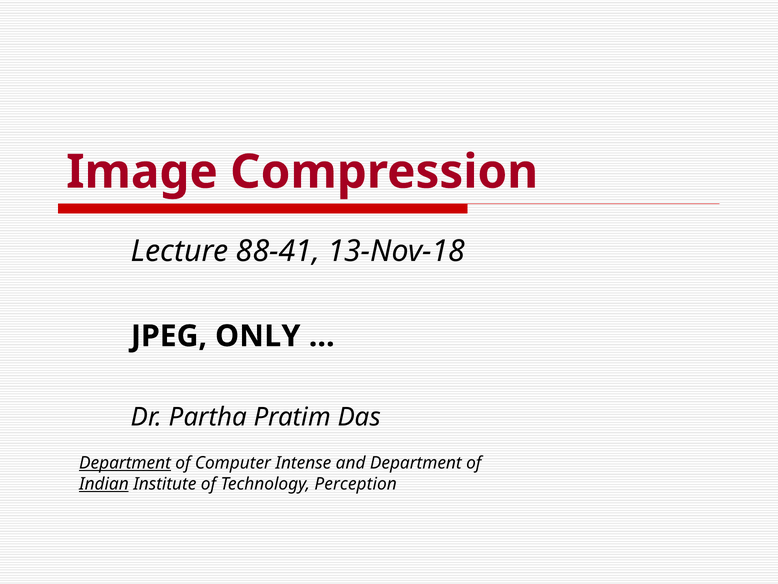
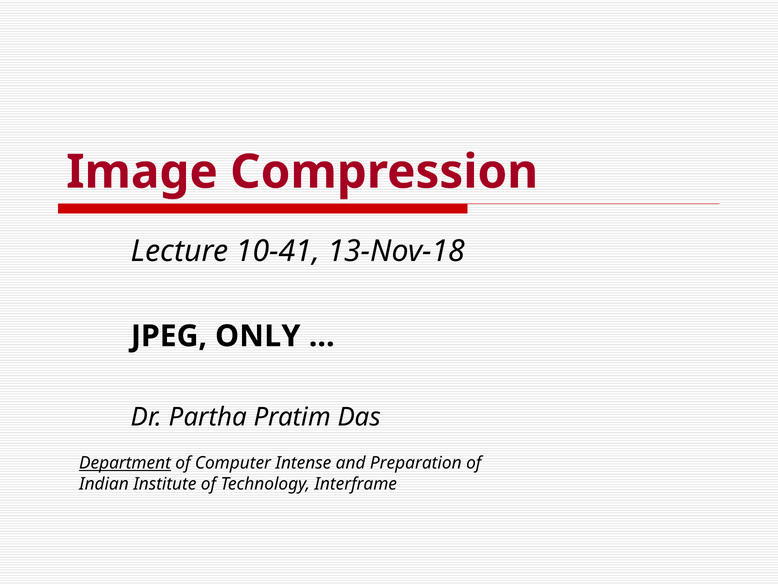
88-41: 88-41 -> 10-41 (278, 251)
and Department: Department -> Preparation (416, 463)
Indian underline: present -> none (104, 484)
Perception: Perception -> Interframe (356, 484)
